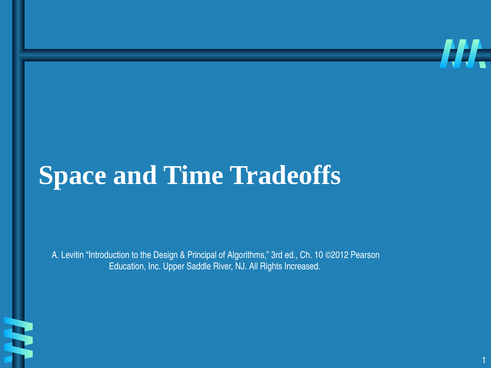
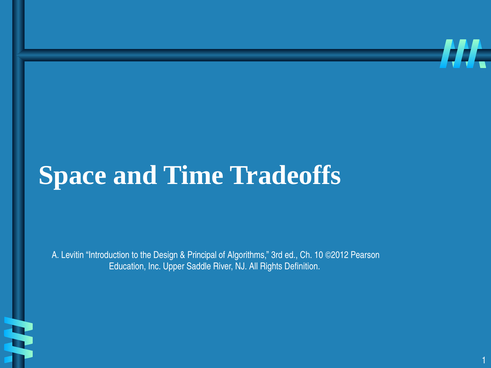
Increased: Increased -> Definition (302, 267)
